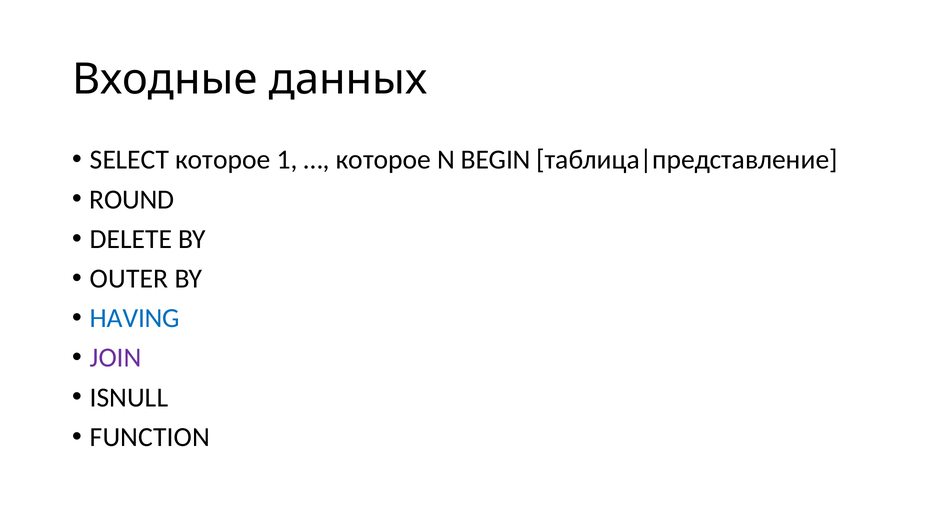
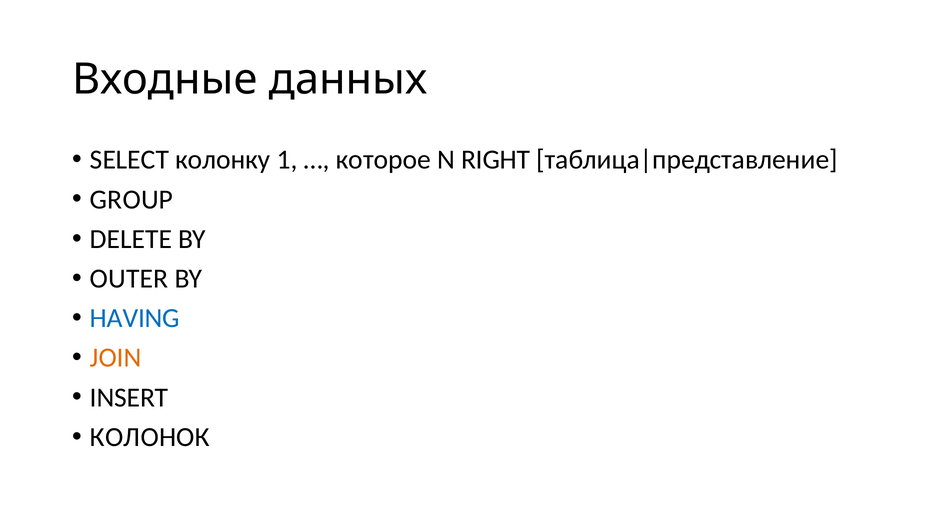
SELECT которое: которое -> колонку (223, 160)
BEGIN: BEGIN -> RIGHT (496, 160)
ROUND: ROUND -> GROUP (132, 199)
JOIN colour: purple -> orange (116, 358)
ISNULL: ISNULL -> INSERT (129, 398)
FUNCTION: FUNCTION -> КОЛОНОК (150, 437)
